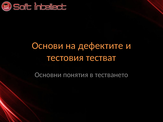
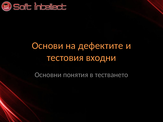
тестват: тестват -> входни (101, 58)
